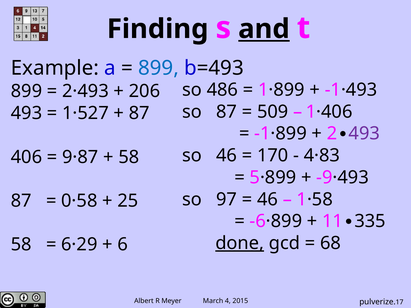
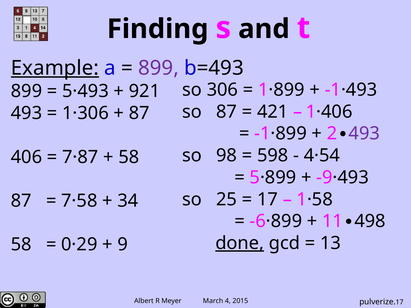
and underline: present -> none (264, 29)
Example underline: none -> present (55, 68)
899 colour: blue -> purple (159, 68)
486: 486 -> 306 (222, 90)
2·493: 2·493 -> 5·493 (86, 91)
206: 206 -> 921 (144, 91)
509: 509 -> 421 (273, 112)
1·527: 1·527 -> 1·306 (86, 113)
so 46: 46 -> 98 (227, 156)
170: 170 -> 598 (273, 156)
4·83: 4·83 -> 4·54 (322, 156)
9·87: 9·87 -> 7·87 (80, 157)
97: 97 -> 25 (227, 200)
46: 46 -> 17 (267, 200)
0·58: 0·58 -> 7·58 (79, 201)
25: 25 -> 34 (128, 201)
335: 335 -> 498 (370, 221)
68: 68 -> 13 (331, 243)
6·29: 6·29 -> 0·29 (79, 245)
6: 6 -> 9 (123, 245)
